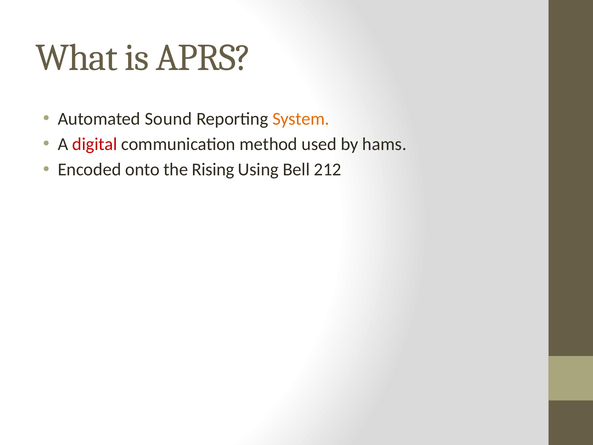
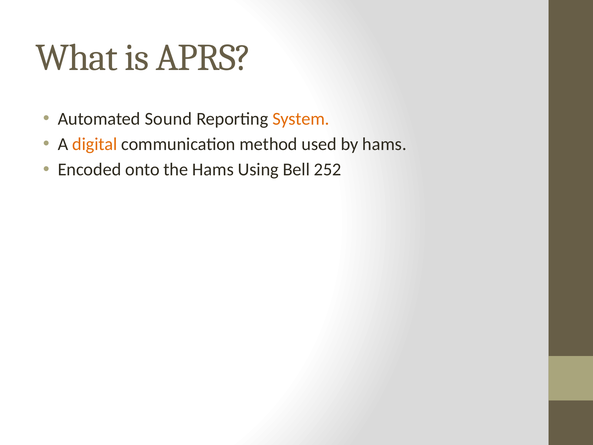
digital colour: red -> orange (95, 144)
the Rising: Rising -> Hams (213, 170)
212: 212 -> 252 (328, 170)
